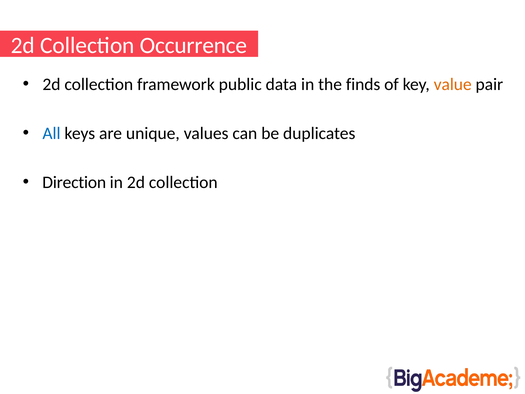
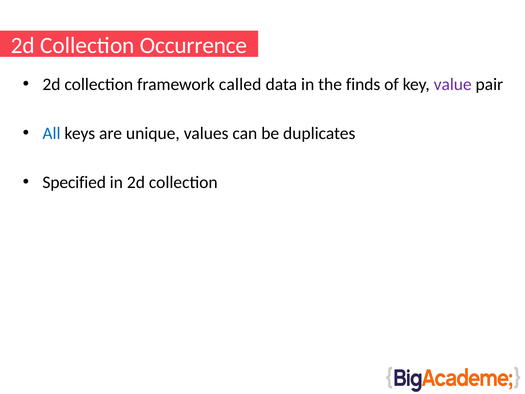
public: public -> called (240, 84)
value colour: orange -> purple (453, 84)
Direction: Direction -> Specified (74, 182)
